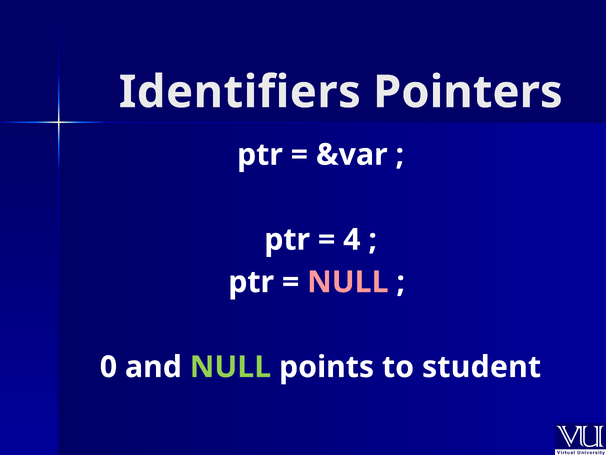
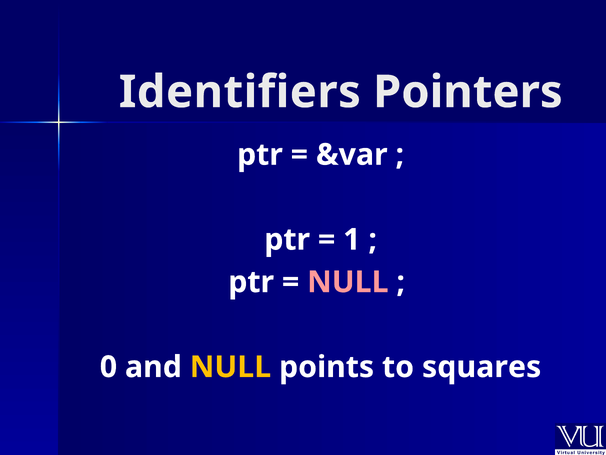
4: 4 -> 1 (352, 239)
NULL colour: light green -> yellow (230, 367)
student: student -> squares (482, 367)
